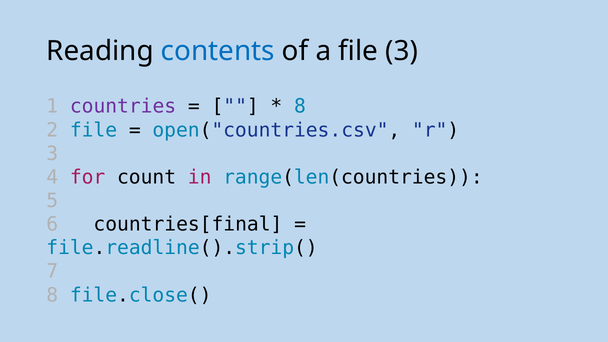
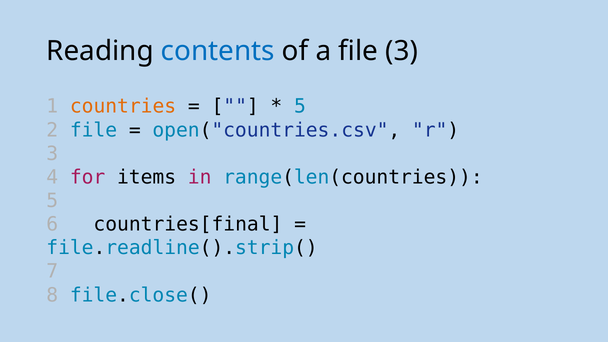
countries colour: purple -> orange (123, 106)
8: 8 -> 5 (300, 106)
count: count -> items (147, 177)
